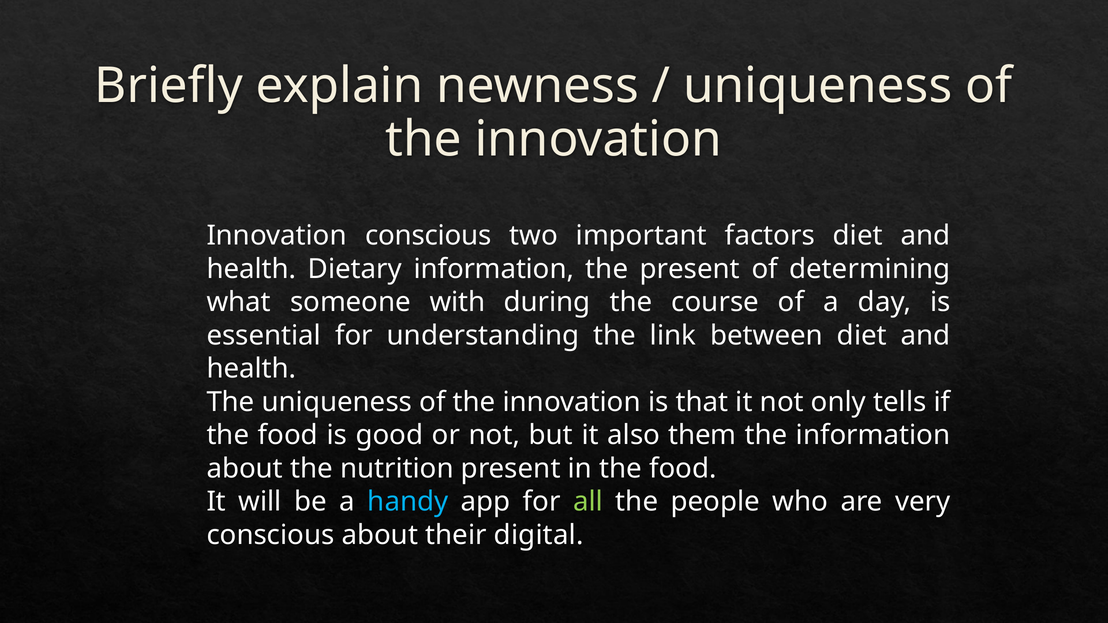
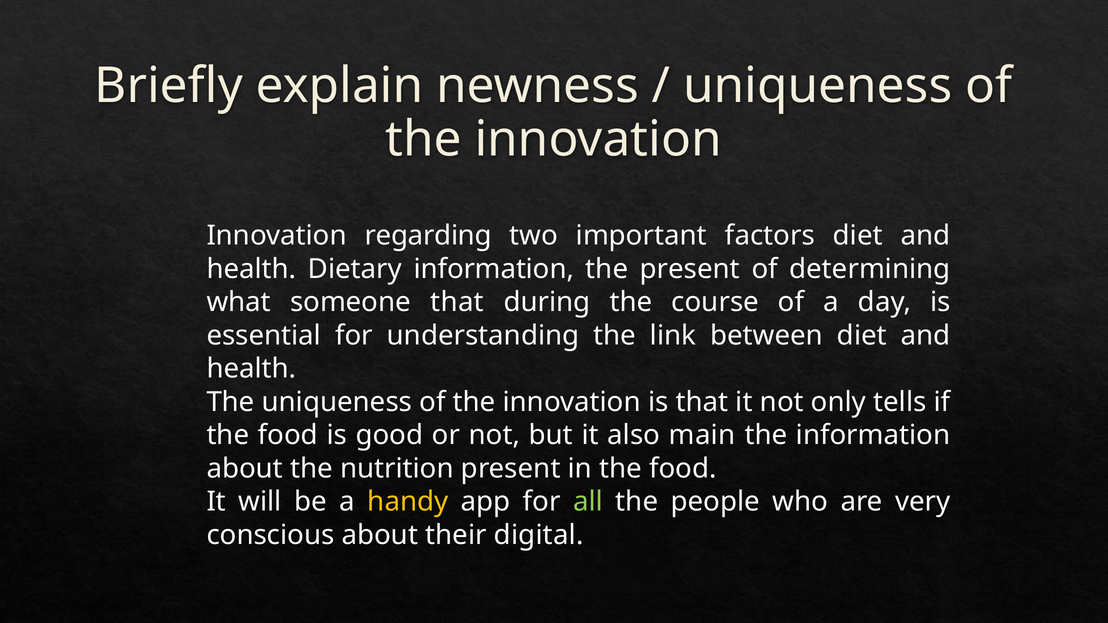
Innovation conscious: conscious -> regarding (428, 236)
someone with: with -> that (457, 302)
them: them -> main (702, 435)
handy colour: light blue -> yellow (408, 502)
